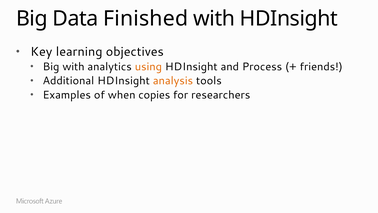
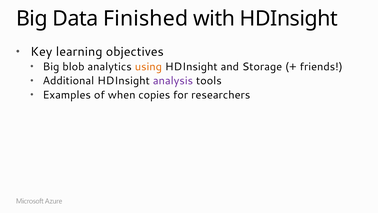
Big with: with -> blob (73, 67)
Process: Process -> Storage (262, 67)
analysis colour: orange -> purple (173, 81)
